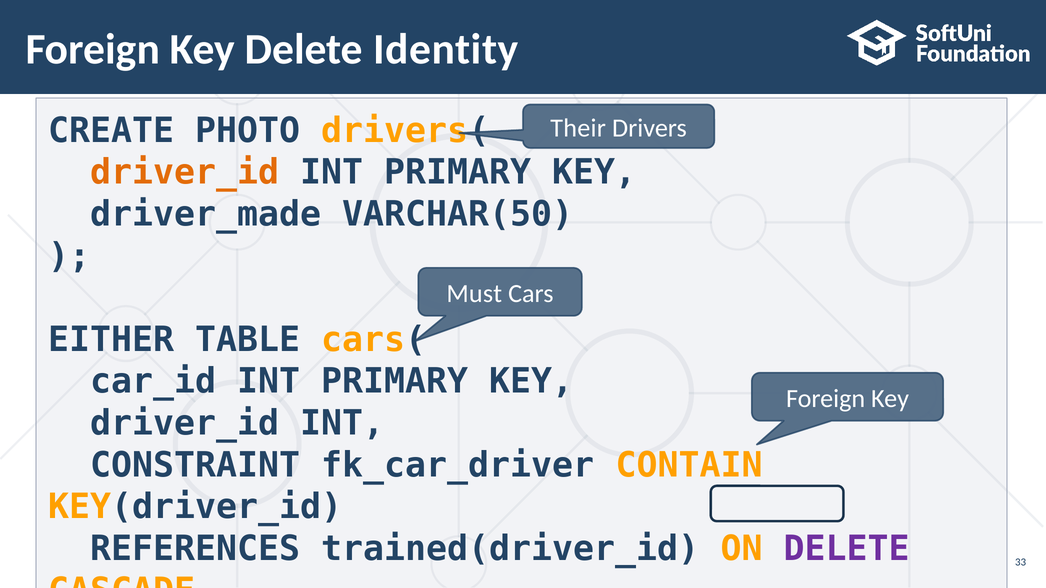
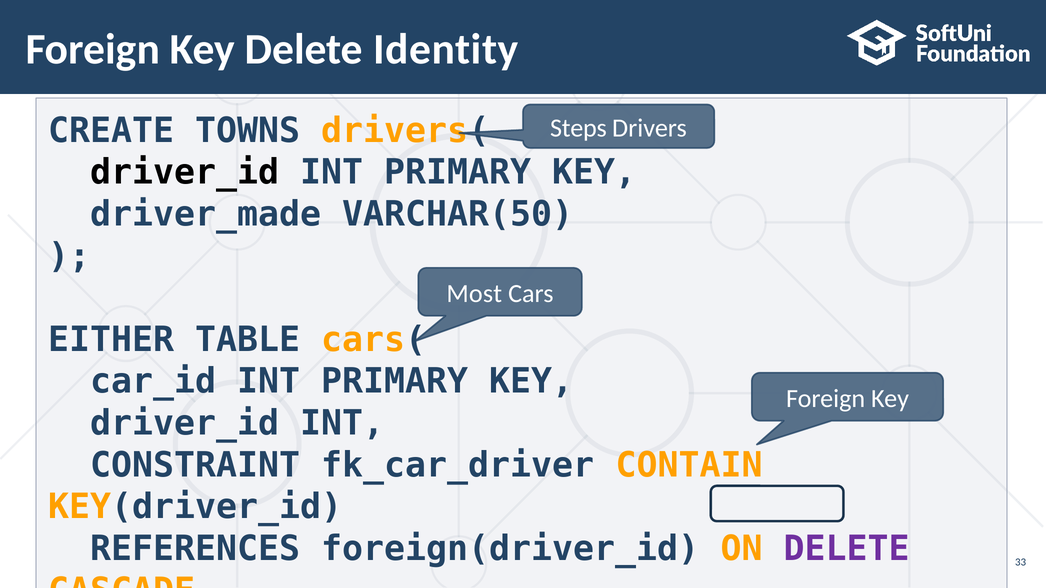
PHOTO: PHOTO -> TOWNS (248, 131)
Their: Their -> Steps (578, 128)
driver_id colour: orange -> black (185, 173)
Must: Must -> Most (474, 294)
trained(driver_id: trained(driver_id -> foreign(driver_id (510, 549)
